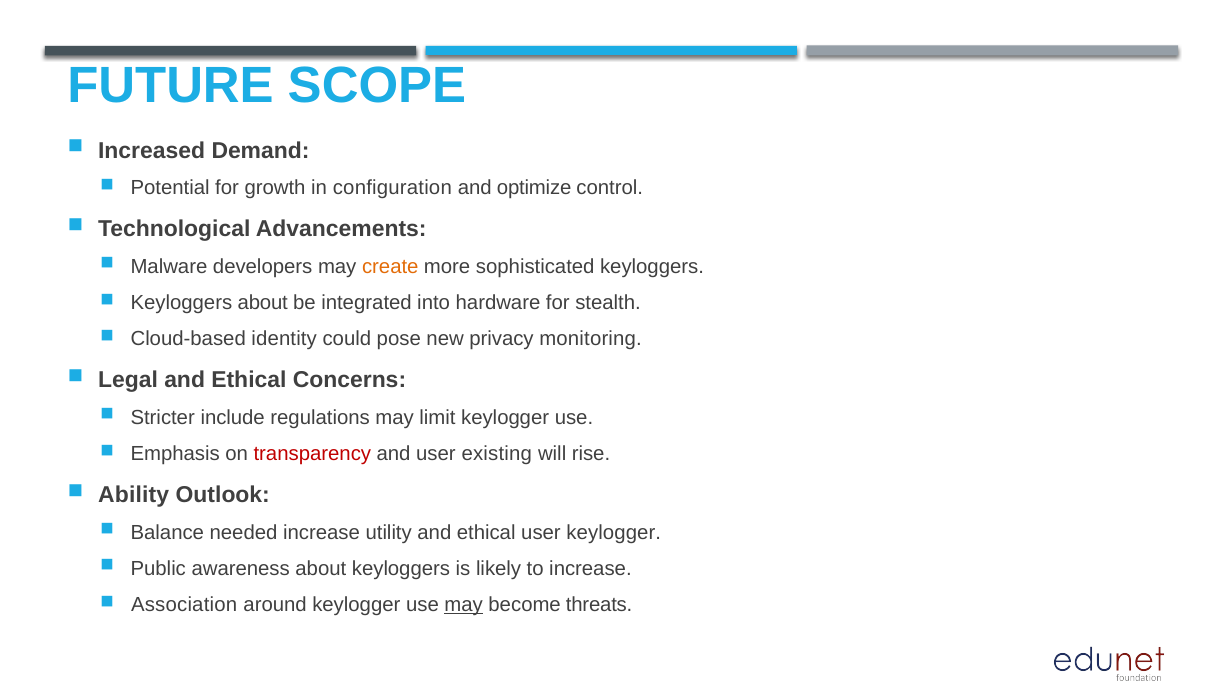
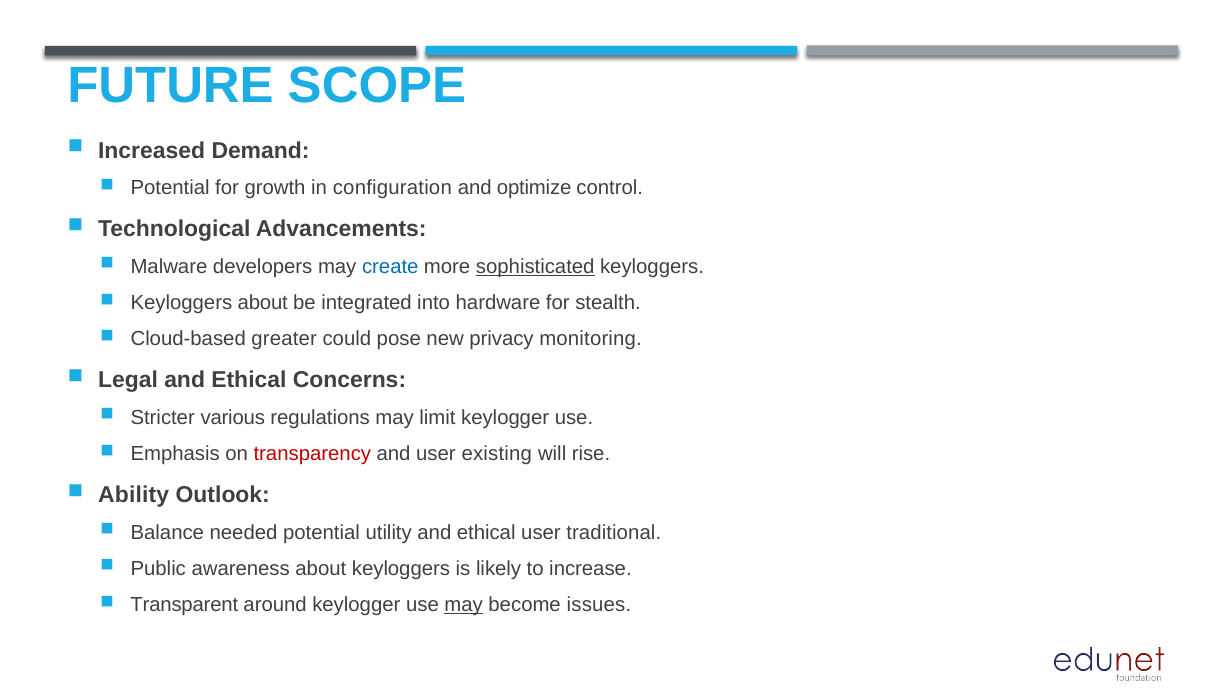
create colour: orange -> blue (390, 267)
sophisticated underline: none -> present (535, 267)
identity: identity -> greater (284, 339)
include: include -> various (233, 418)
needed increase: increase -> potential (322, 533)
user keylogger: keylogger -> traditional (614, 533)
Association: Association -> Transparent (184, 605)
threats: threats -> issues (599, 605)
